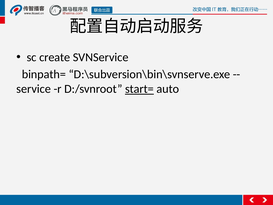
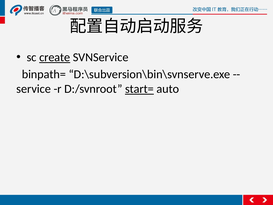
create underline: none -> present (55, 57)
